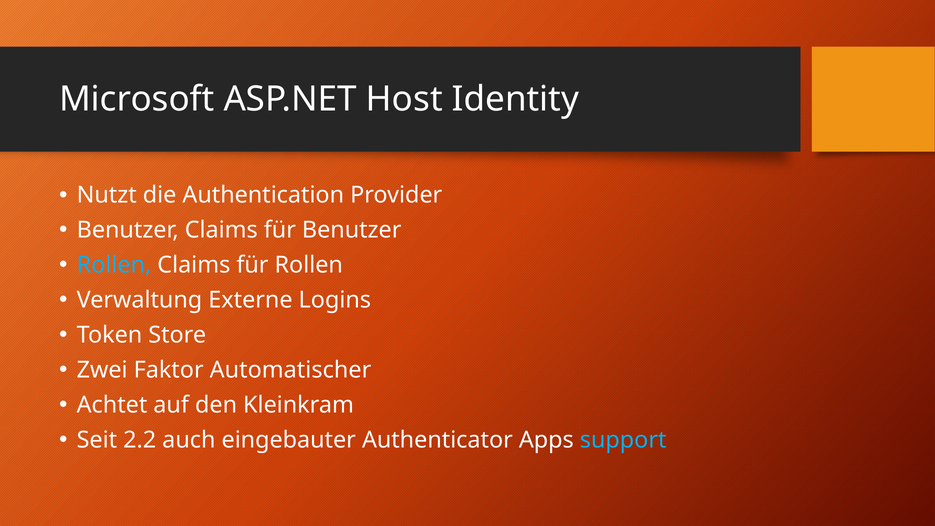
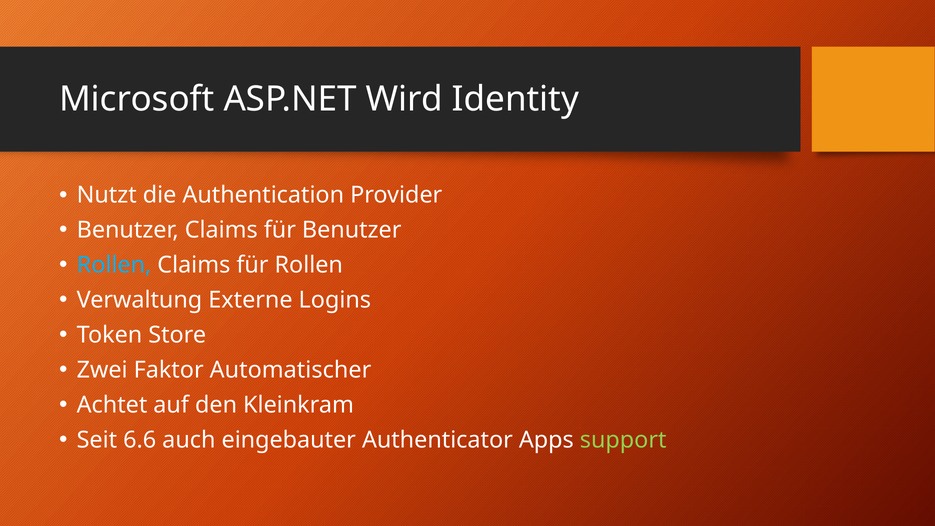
Host: Host -> Wird (404, 99)
2.2: 2.2 -> 6.6 (140, 440)
support colour: light blue -> light green (623, 440)
